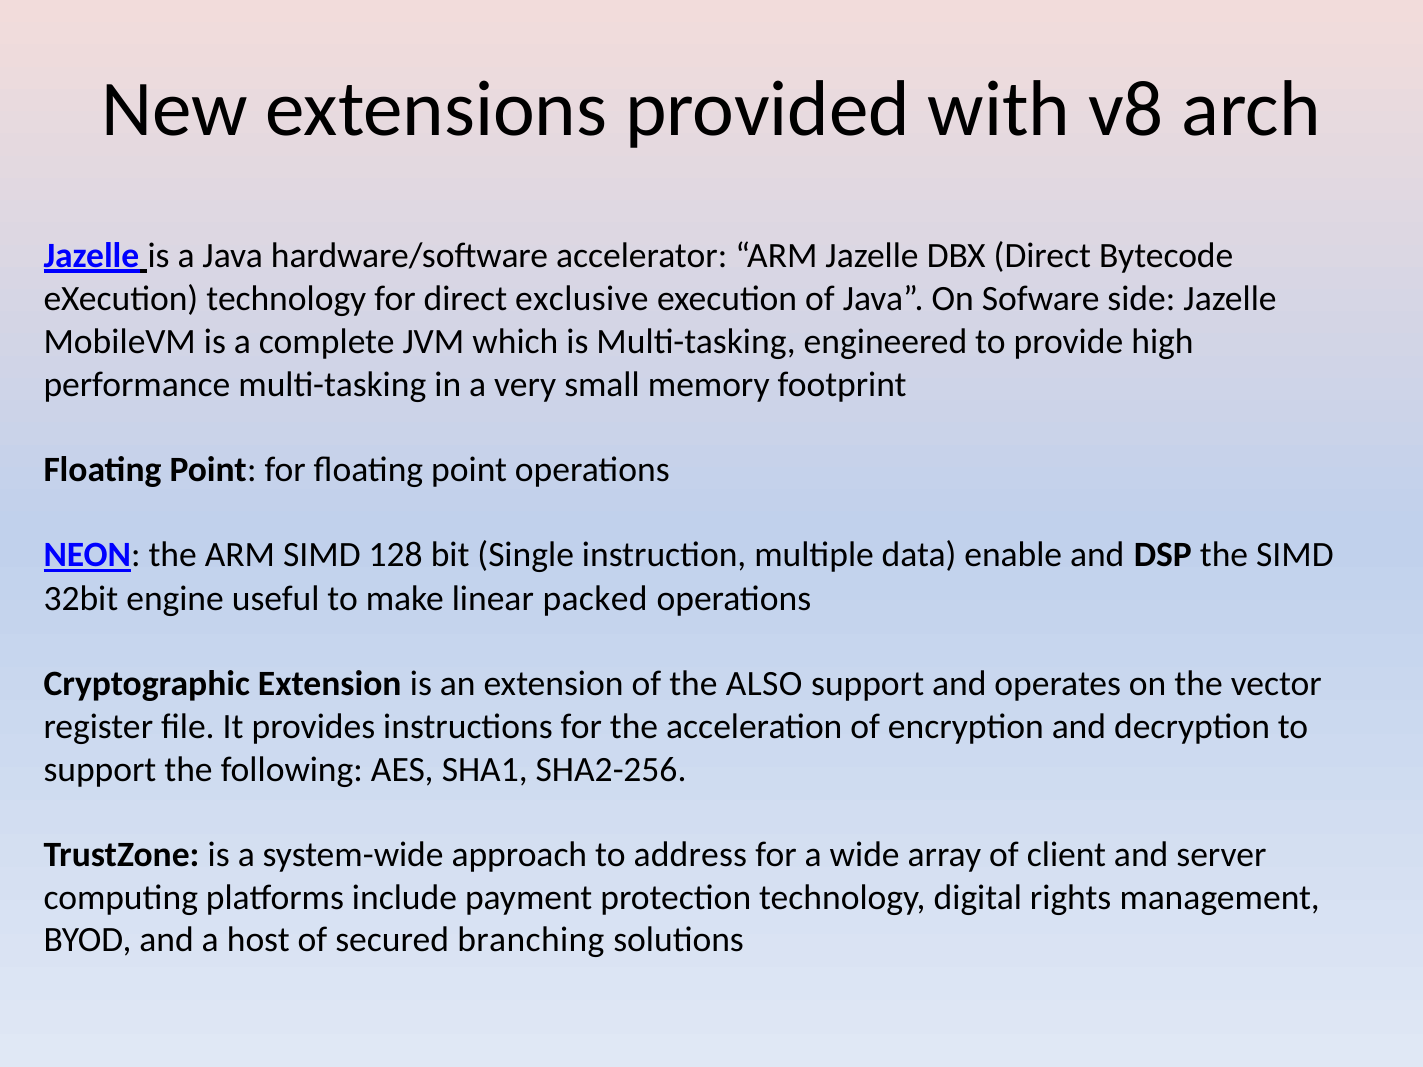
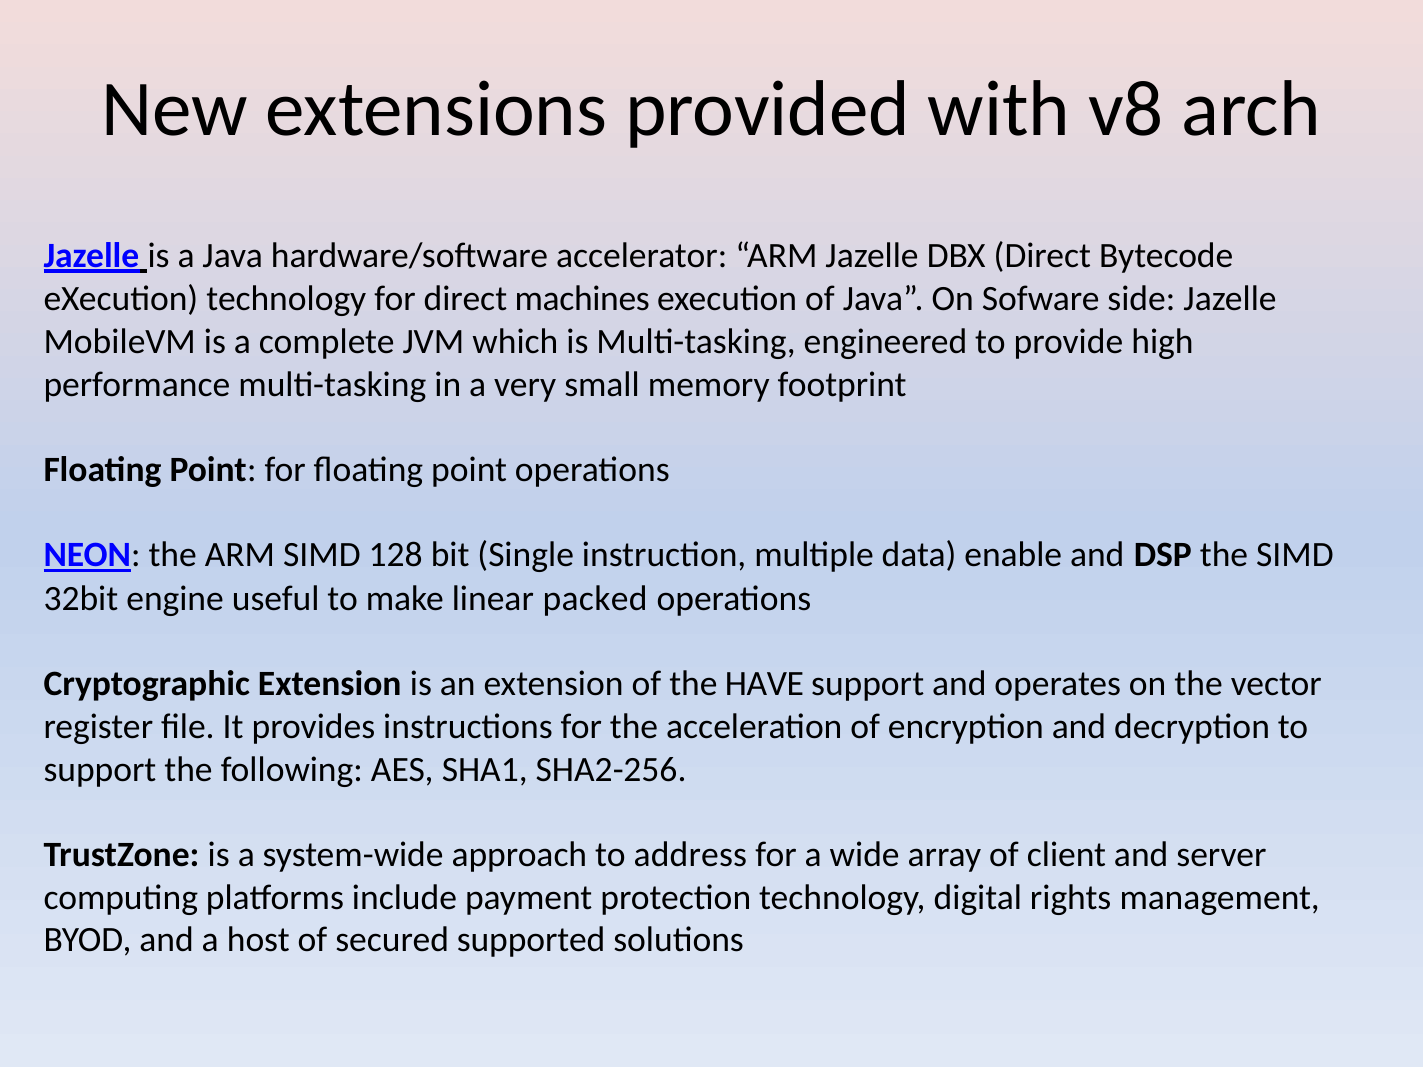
exclusive: exclusive -> machines (582, 299)
ALSO: ALSO -> HAVE (764, 684)
branching: branching -> supported (531, 940)
